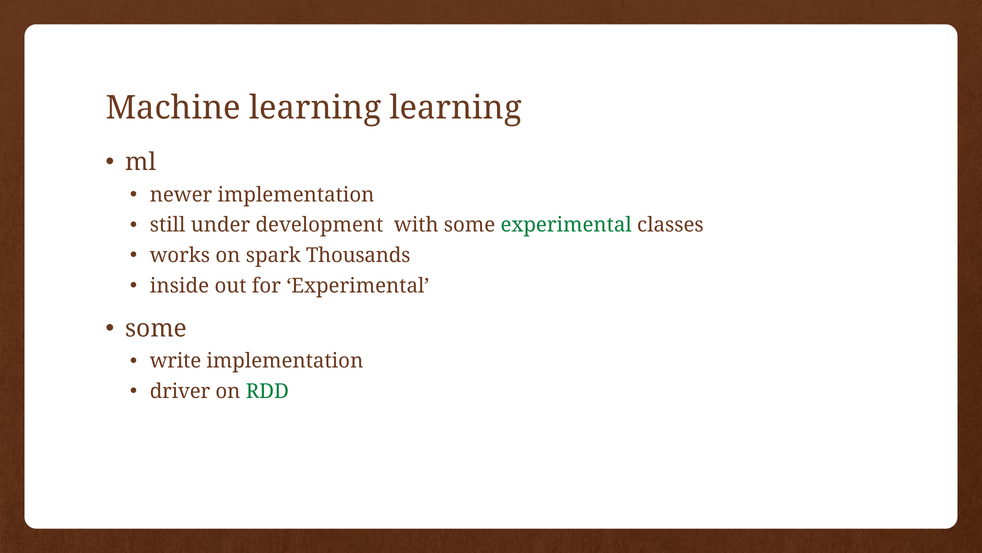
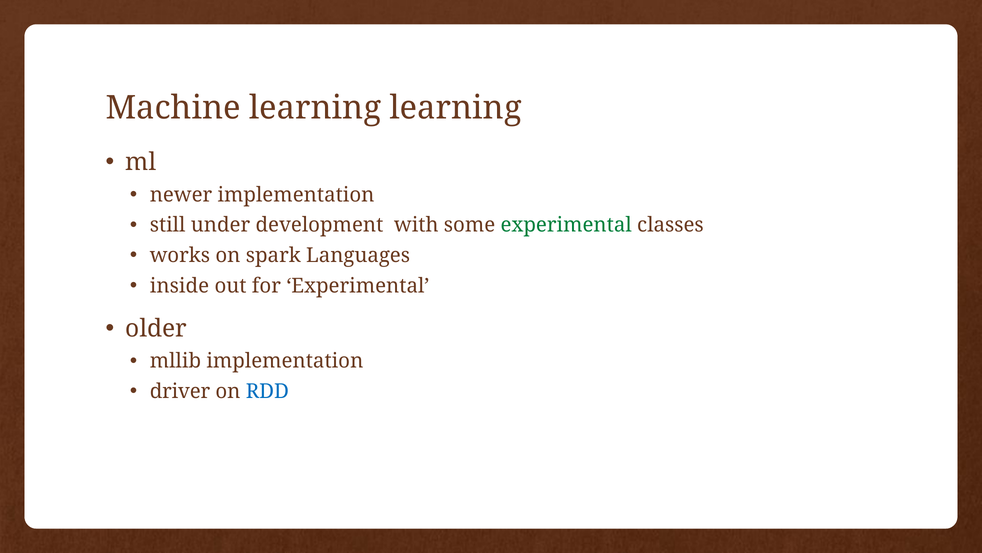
Thousands: Thousands -> Languages (358, 255)
some: some -> older (156, 328)
write: write -> mllib (175, 361)
RDD colour: green -> blue (267, 391)
